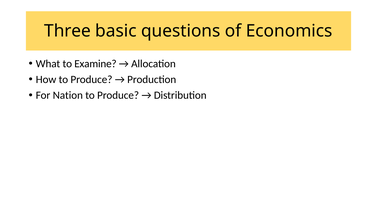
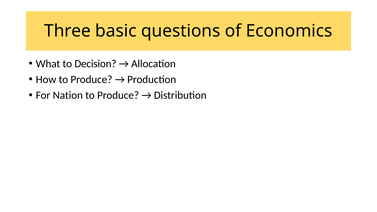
Examine: Examine -> Decision (95, 64)
